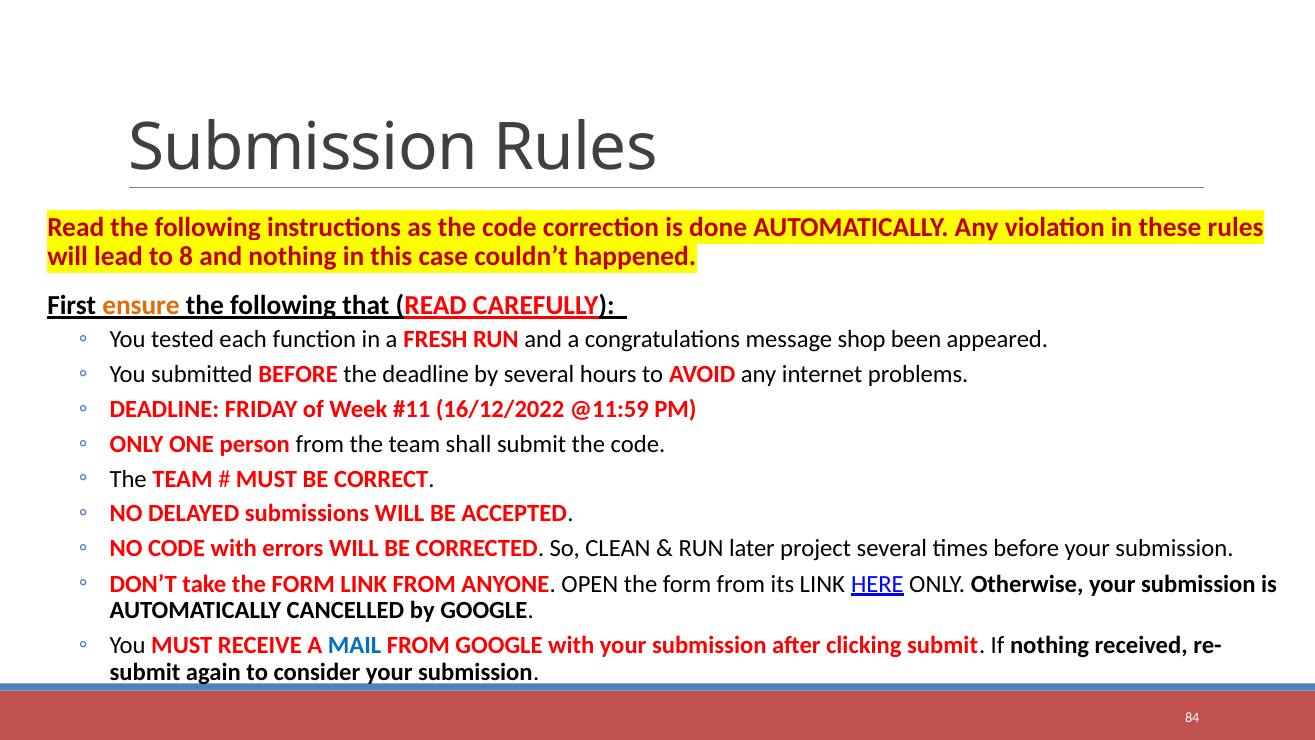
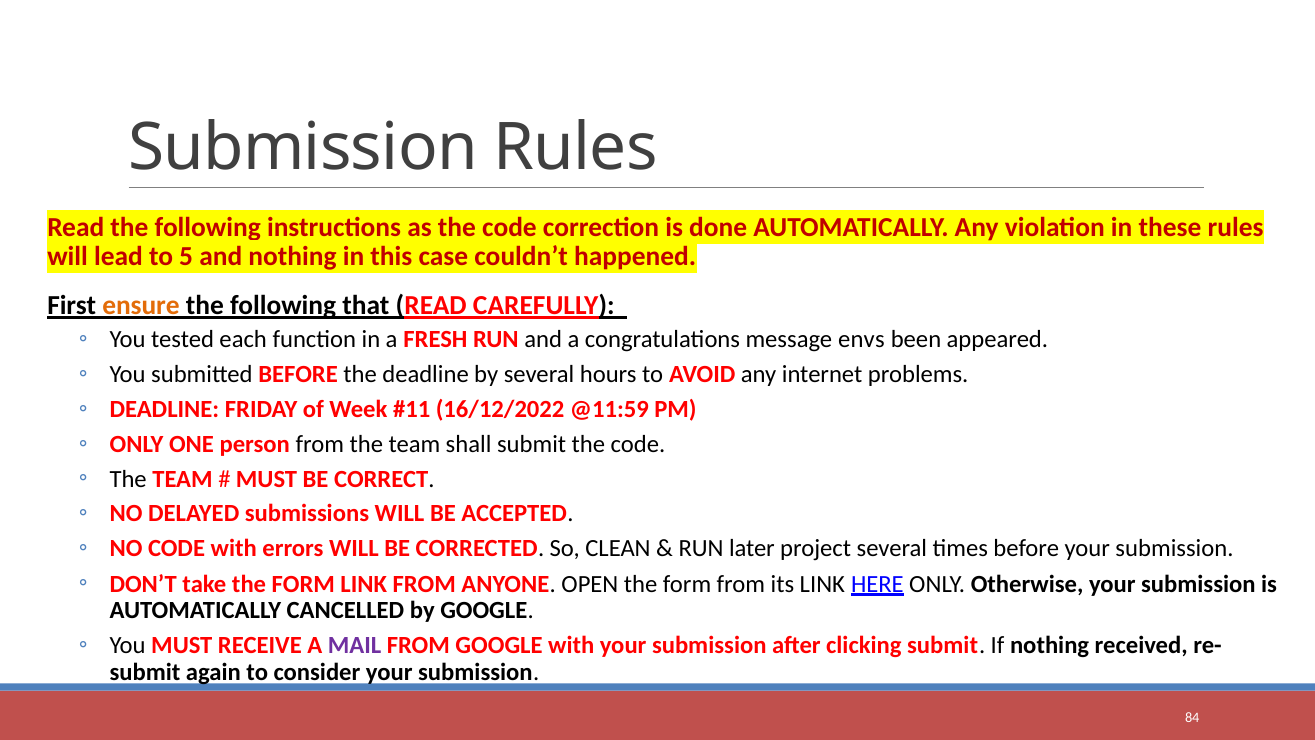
8: 8 -> 5 (186, 257)
shop: shop -> envs (861, 339)
MAIL colour: blue -> purple (355, 645)
